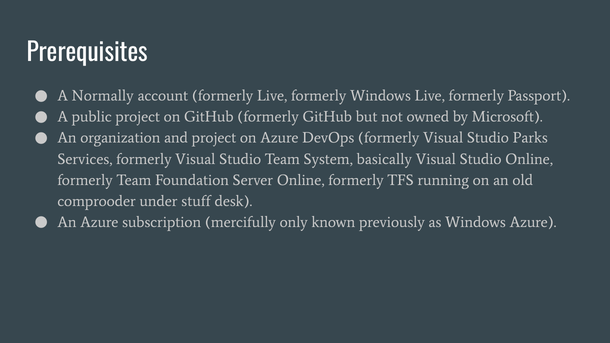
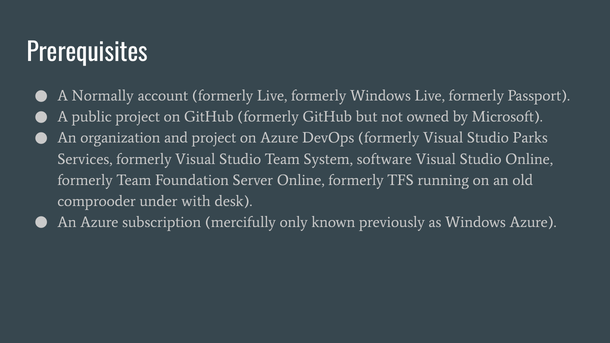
basically: basically -> software (384, 159)
stuff: stuff -> with (196, 201)
